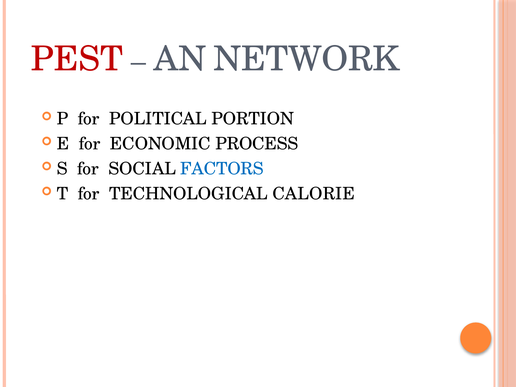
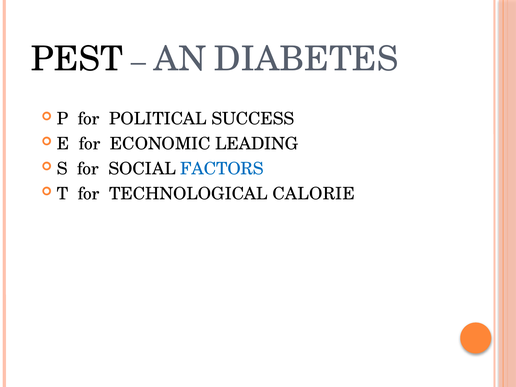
PEST colour: red -> black (77, 59)
NETWORK: NETWORK -> DIABETES (306, 59)
PORTION: PORTION -> SUCCESS (253, 119)
PROCESS: PROCESS -> LEADING (257, 144)
